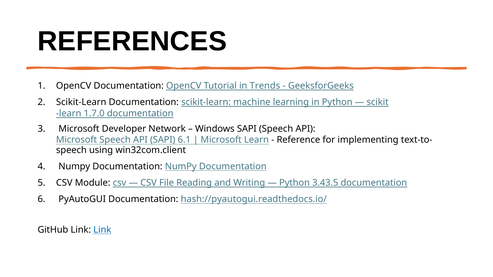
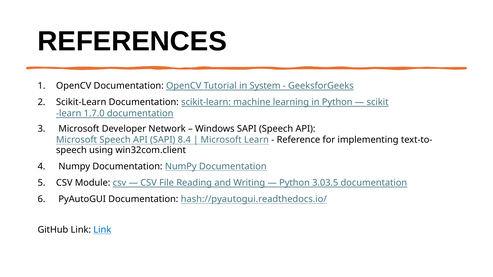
Trends: Trends -> System (265, 86)
6.1: 6.1 -> 8.4 (184, 140)
3.43.5: 3.43.5 -> 3.03.5 (325, 183)
